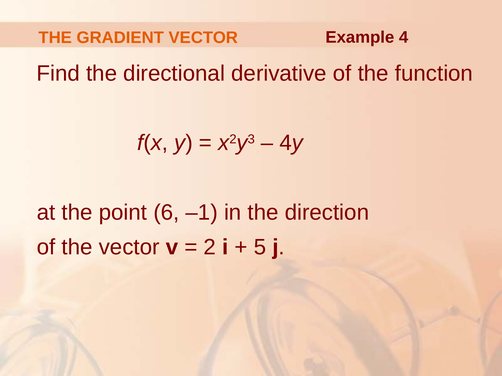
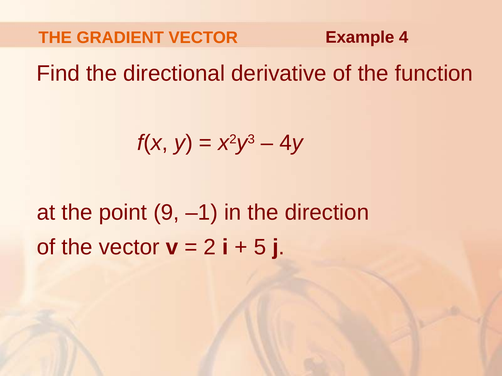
6: 6 -> 9 (166, 213)
